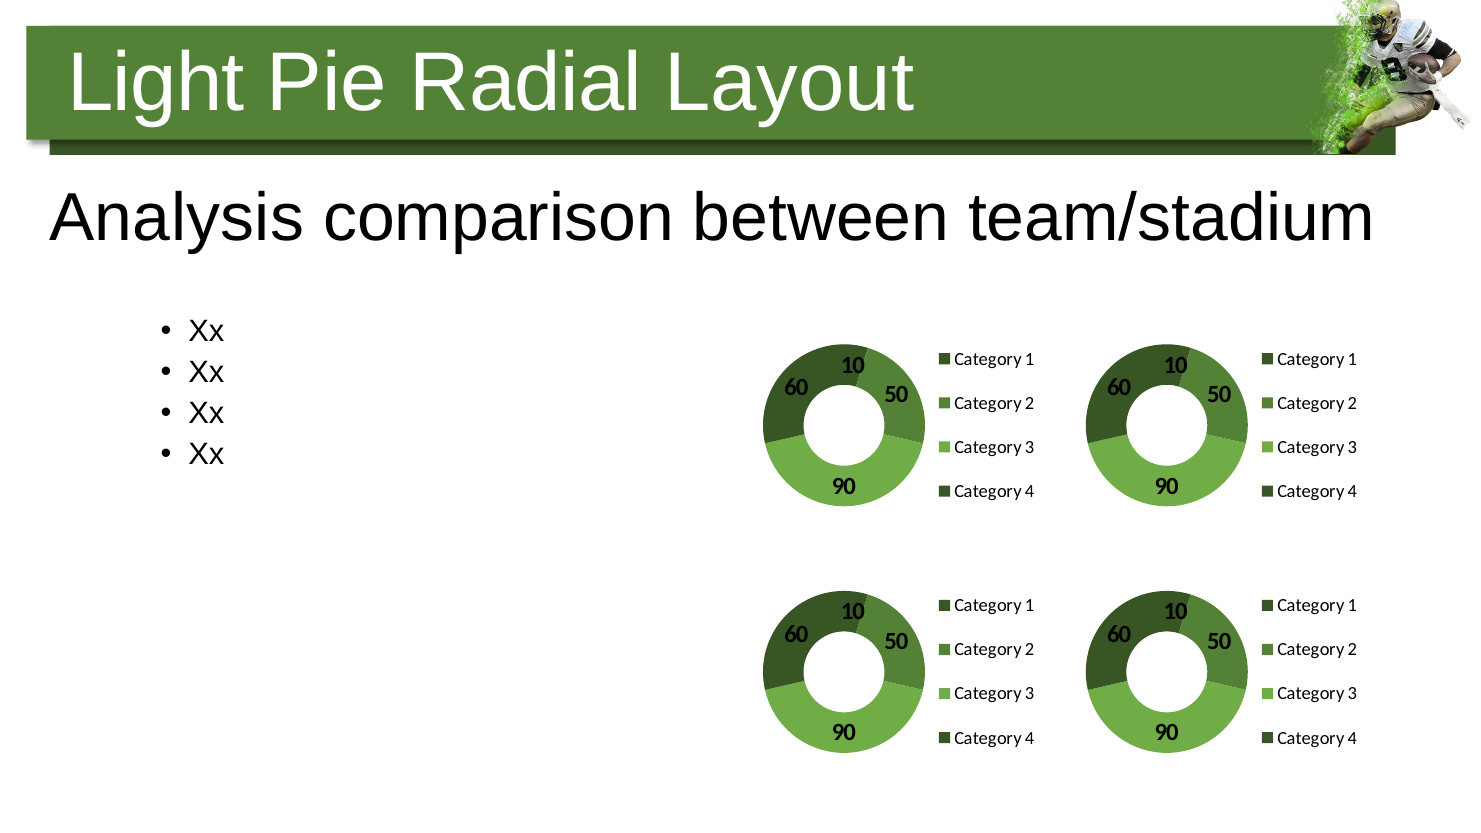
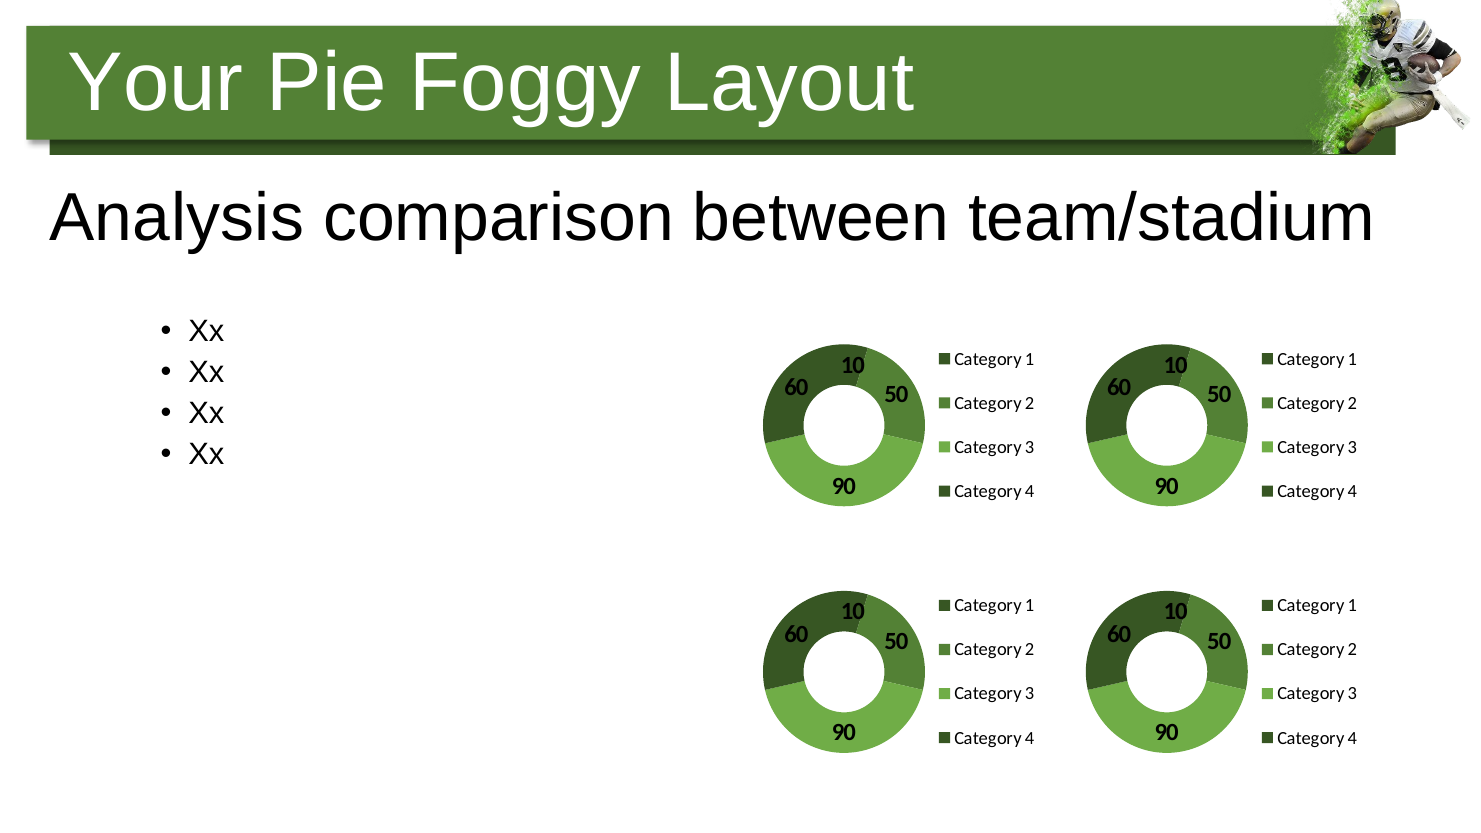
Light: Light -> Your (156, 83)
Radial: Radial -> Foggy (526, 83)
